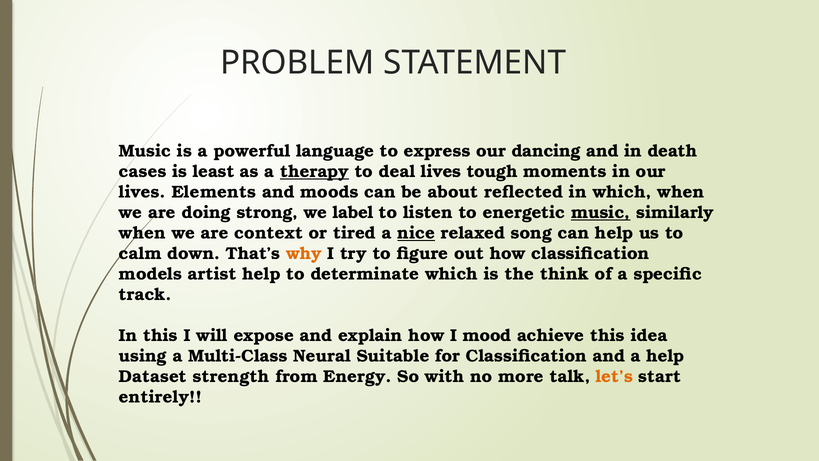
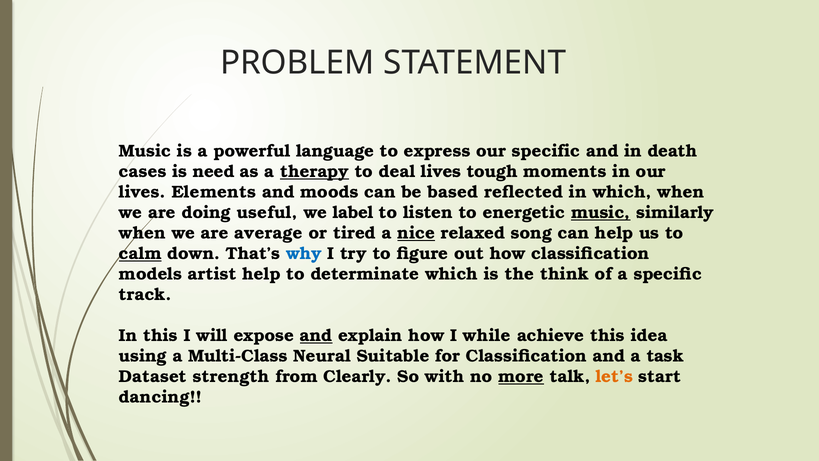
our dancing: dancing -> specific (546, 151)
least: least -> need (214, 171)
about: about -> based (453, 192)
strong: strong -> useful (267, 212)
context: context -> average (269, 233)
calm underline: none -> present (140, 253)
why colour: orange -> blue (304, 253)
and underline: none -> present (316, 335)
mood: mood -> while (487, 335)
a help: help -> task (665, 356)
Energy: Energy -> Clearly (357, 376)
more underline: none -> present (521, 376)
entirely: entirely -> dancing (160, 397)
